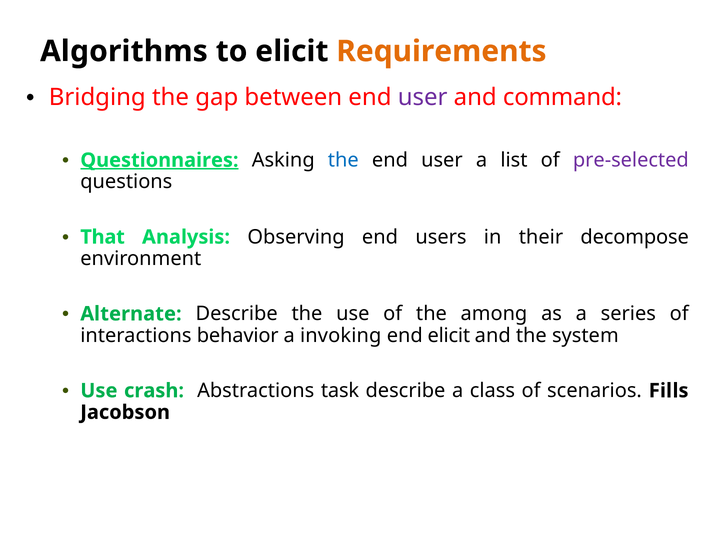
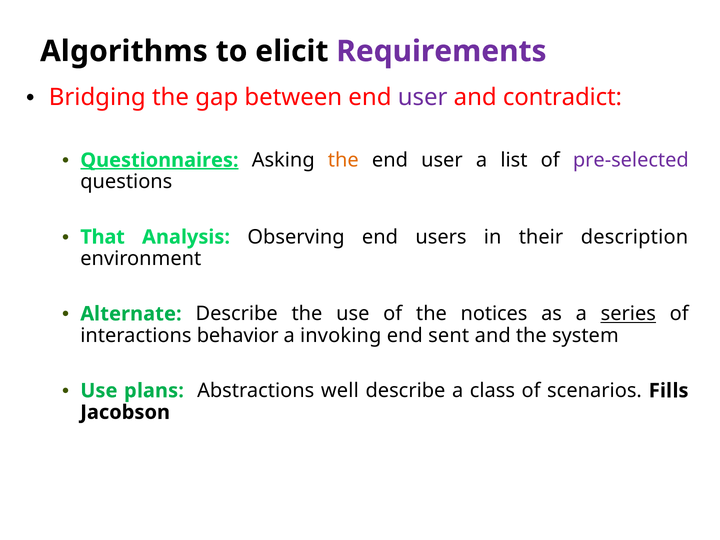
Requirements colour: orange -> purple (441, 51)
command: command -> contradict (562, 97)
the colour: blue -> orange (343, 160)
decompose: decompose -> description (635, 237)
among: among -> notices (494, 314)
series underline: none -> present (628, 314)
end elicit: elicit -> sent (449, 335)
crash: crash -> plans (154, 391)
task: task -> well (340, 391)
